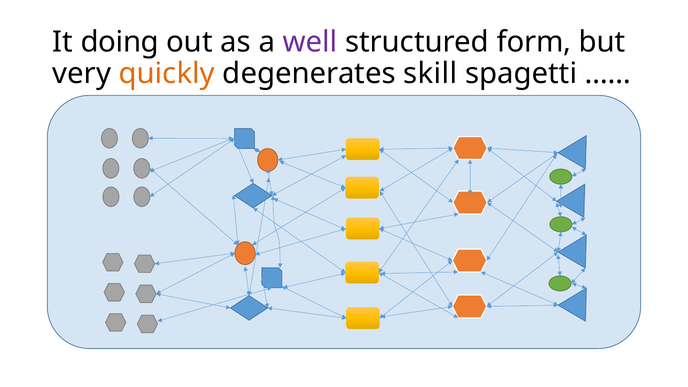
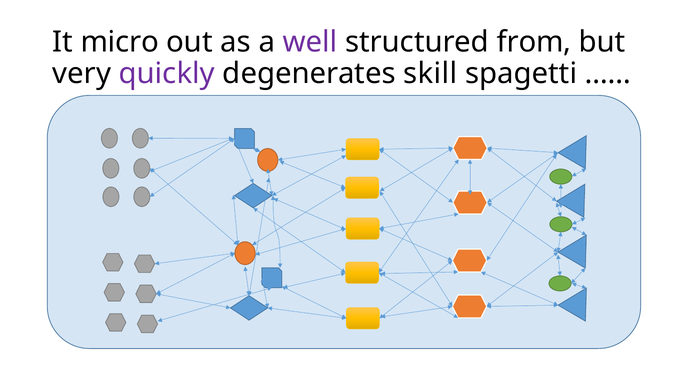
doing: doing -> micro (120, 42)
form: form -> from (534, 42)
quickly colour: orange -> purple (167, 74)
